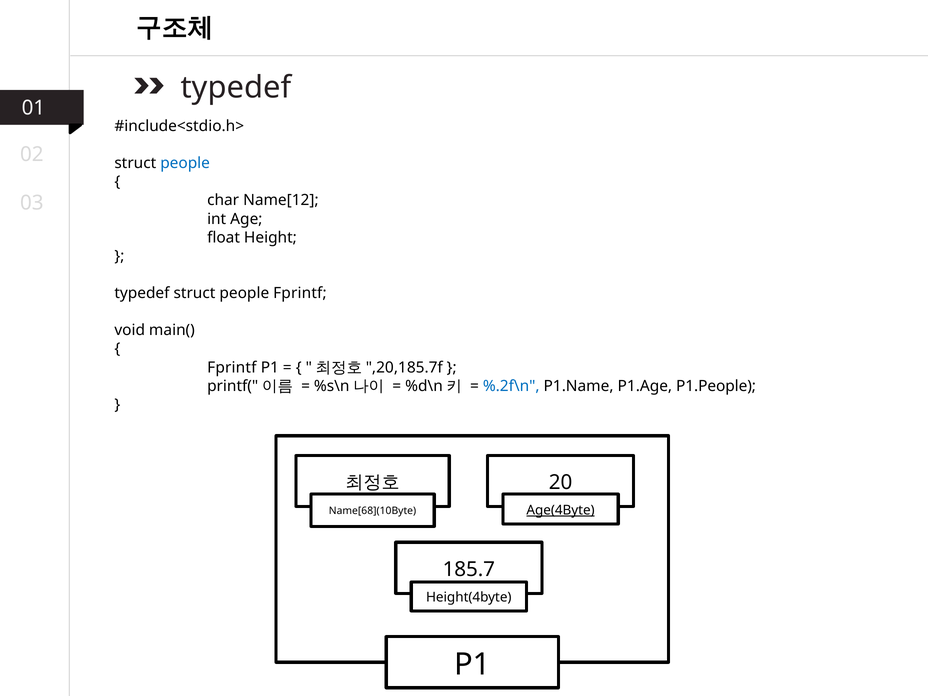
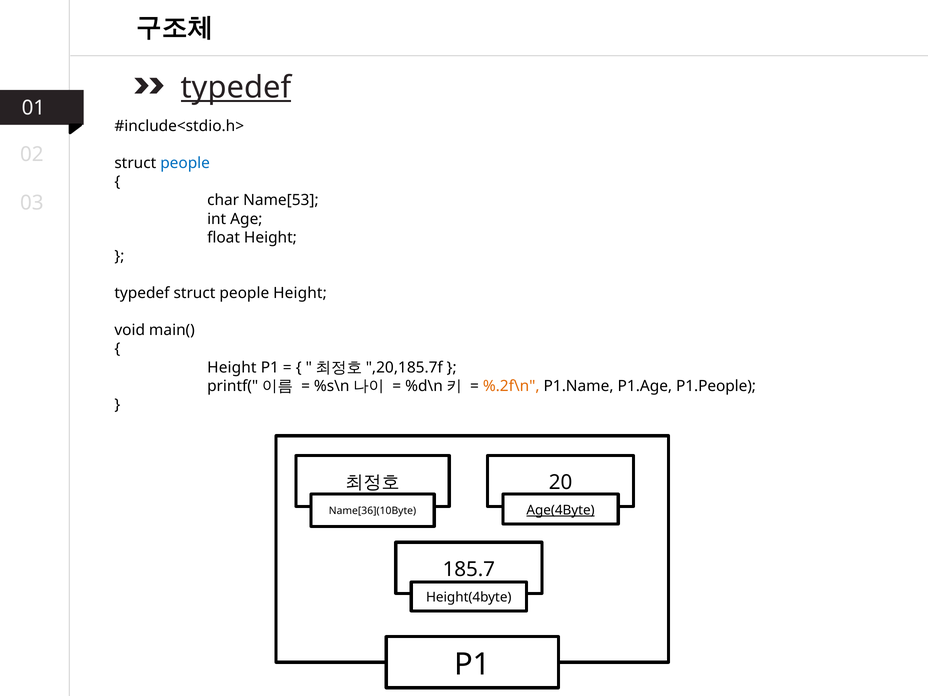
typedef underline: none -> present (236, 88)
Name[12: Name[12 -> Name[53 (281, 200)
people Fprintf: Fprintf -> Height (300, 293)
Fprintf: Fprintf -> Height (232, 367)
%.2f\n colour: blue -> orange (511, 386)
Name[68](10Byte: Name[68](10Byte -> Name[36](10Byte (372, 511)
